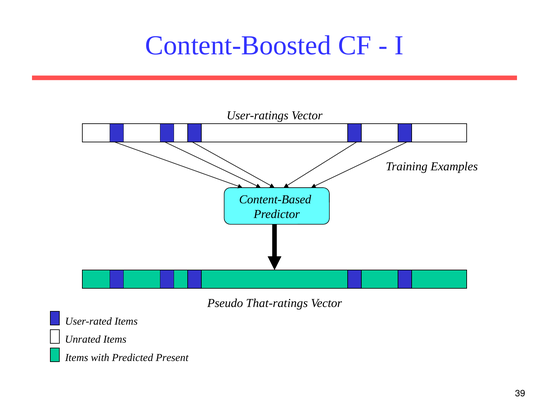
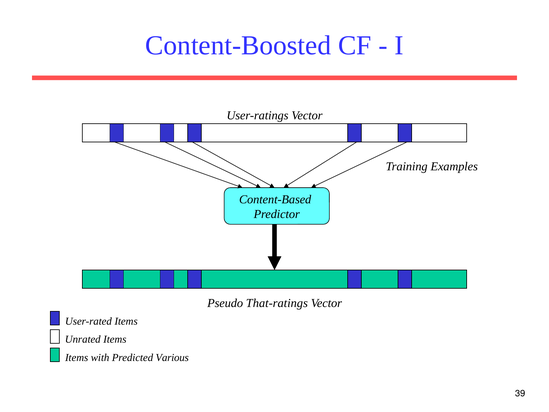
Present: Present -> Various (172, 358)
